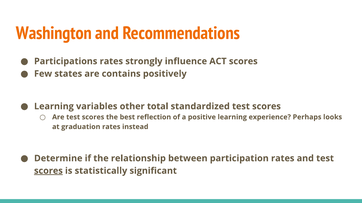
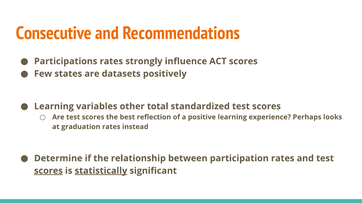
Washington: Washington -> Consecutive (54, 33)
contains: contains -> datasets (121, 74)
statistically underline: none -> present (101, 171)
